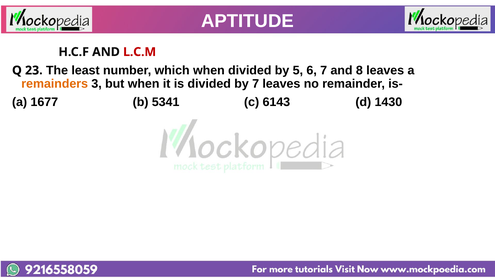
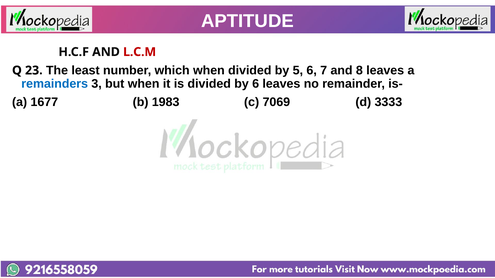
remainders colour: orange -> blue (55, 84)
by 7: 7 -> 6 (256, 84)
5341: 5341 -> 1983 (166, 102)
6143: 6143 -> 7069 (276, 102)
1430: 1430 -> 3333 (388, 102)
